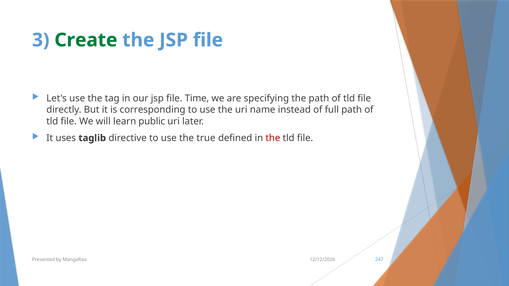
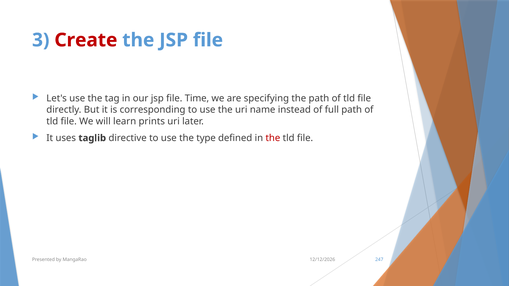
Create colour: green -> red (86, 40)
public: public -> prints (152, 121)
true: true -> type (206, 138)
